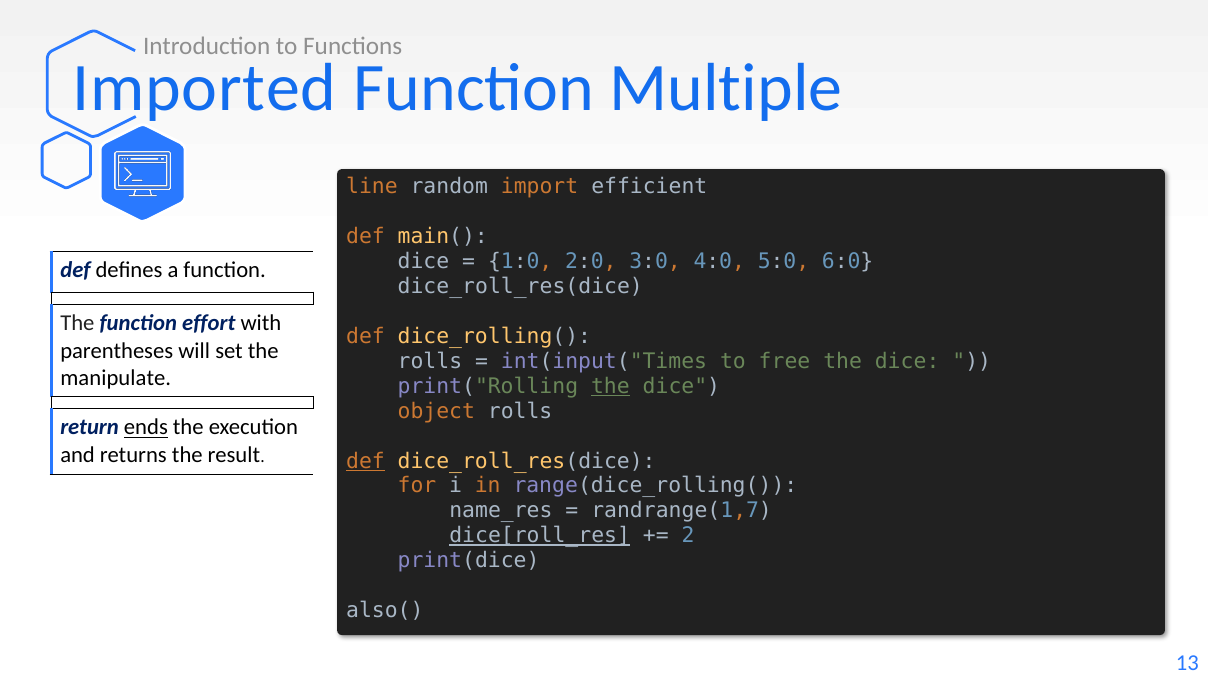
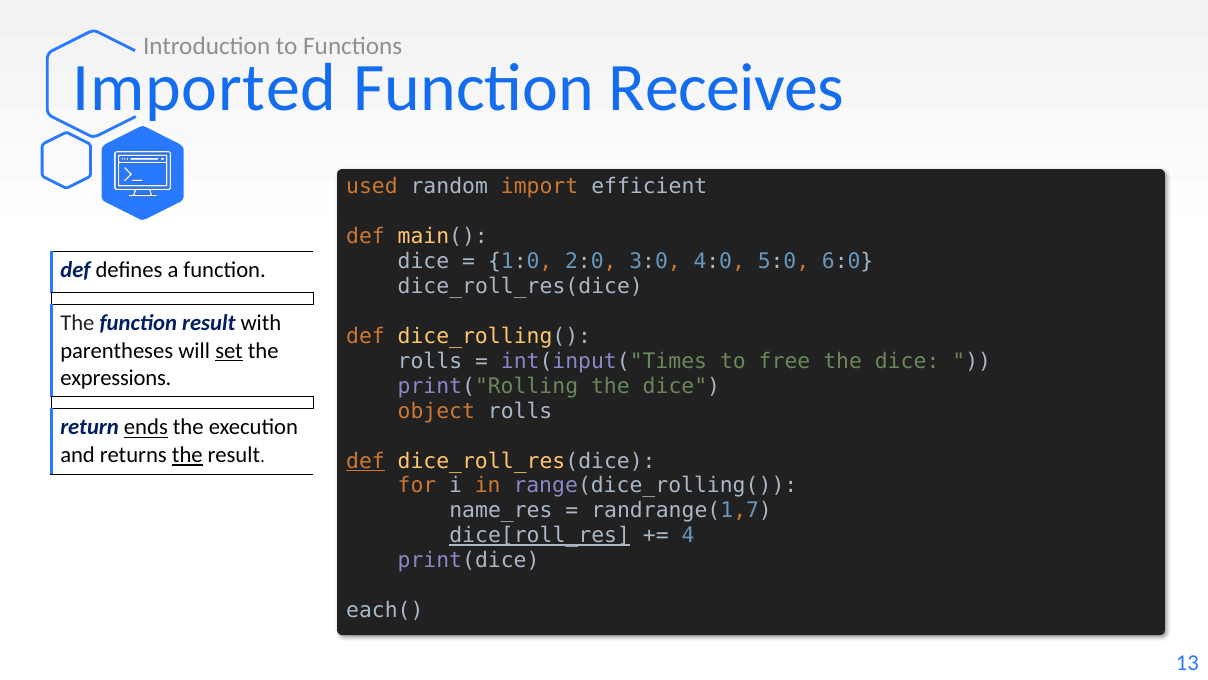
Multiple: Multiple -> Receives (726, 88)
line: line -> used (372, 186)
function effort: effort -> result (209, 323)
set underline: none -> present (229, 350)
manipulate: manipulate -> expressions (116, 378)
the underline: present -> none (610, 386)
the underline: none -> present (187, 455)
2: 2 -> 4 (688, 535)
also(: also( -> each( (385, 610)
